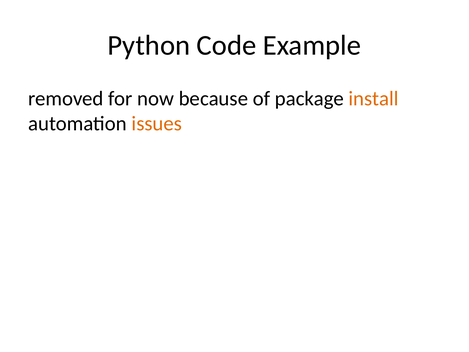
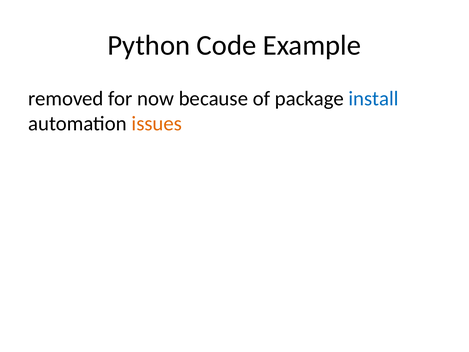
install colour: orange -> blue (374, 98)
